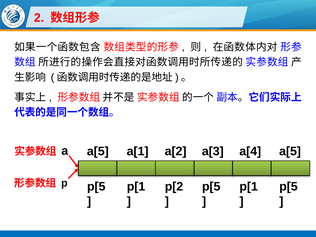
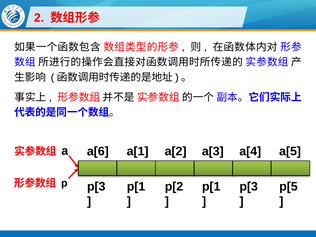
a a[5: a[5 -> a[6 (98, 151)
p[5: p[5 -> p[3 (96, 187)
p[5: p[5 -> p[1 (211, 187)
p[1: p[1 -> p[3 (249, 187)
